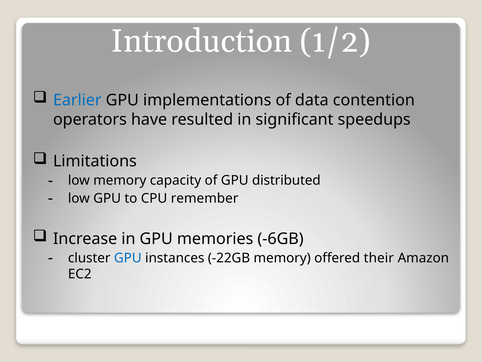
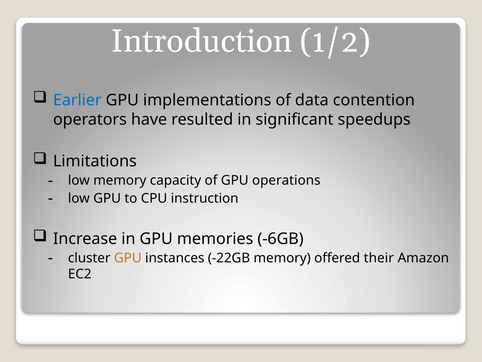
distributed: distributed -> operations (286, 180)
remember: remember -> instruction (205, 198)
GPU colour: blue -> orange (128, 258)
